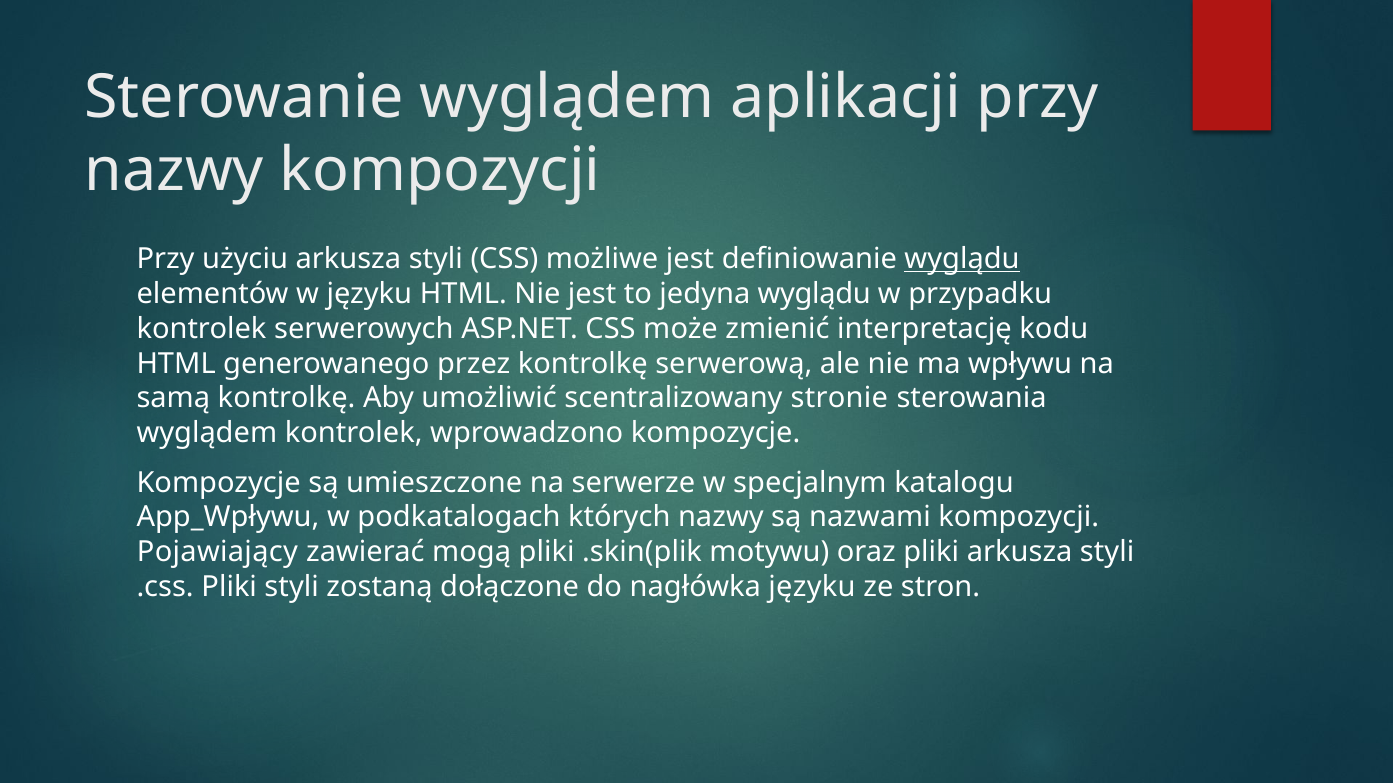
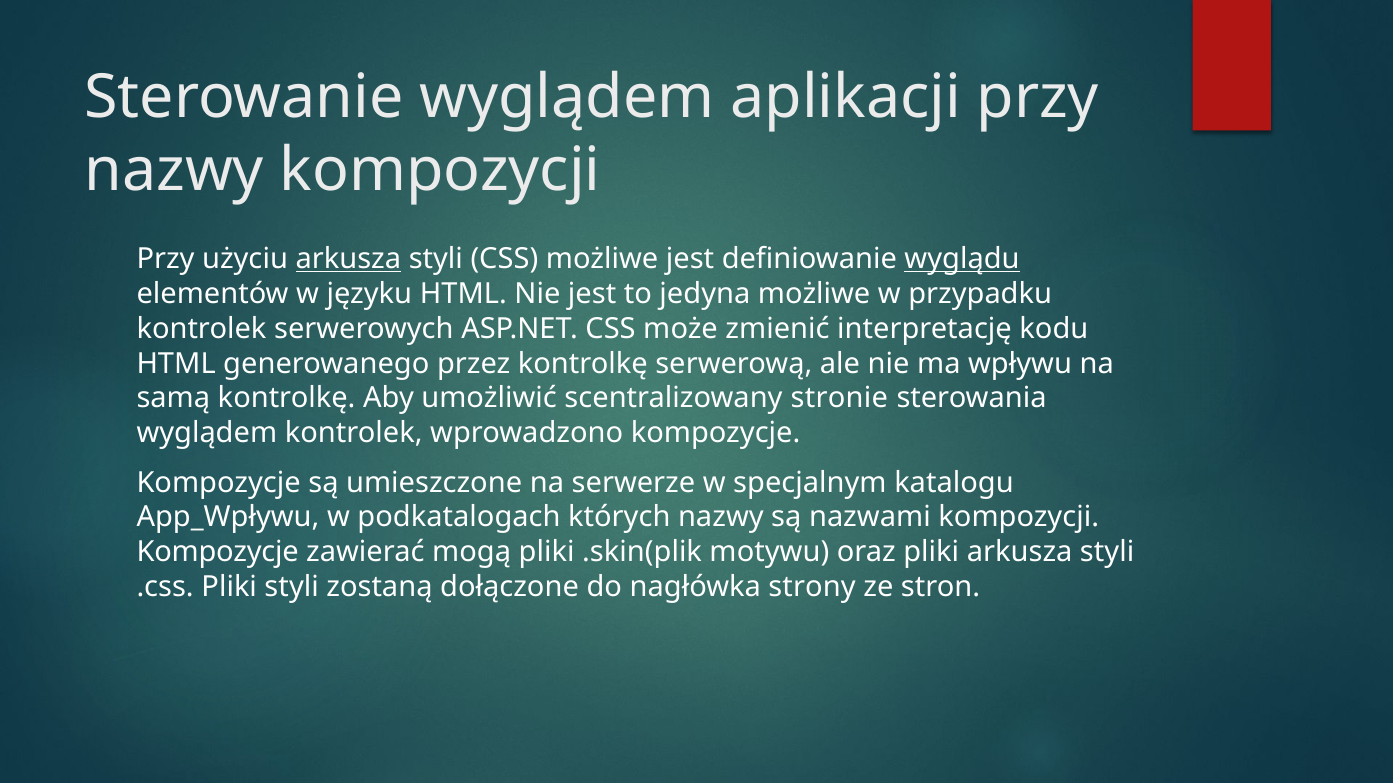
arkusza underline: none -> present (348, 259)
jedyna wyglądu: wyglądu -> możliwe (814, 294)
Pojawiający: Pojawiający -> Kompozycje (218, 552)
nagłówka języku: języku -> strony (812, 587)
